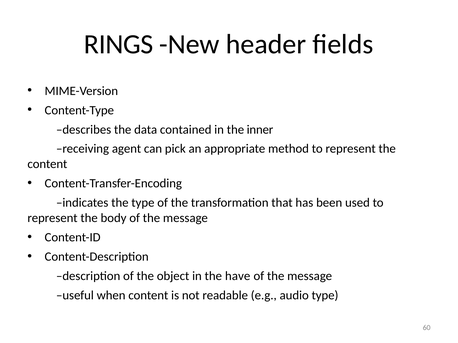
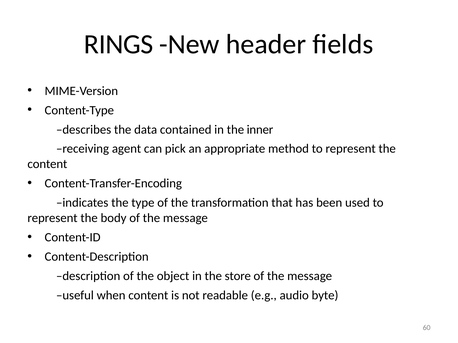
have: have -> store (238, 276)
audio type: type -> byte (325, 296)
